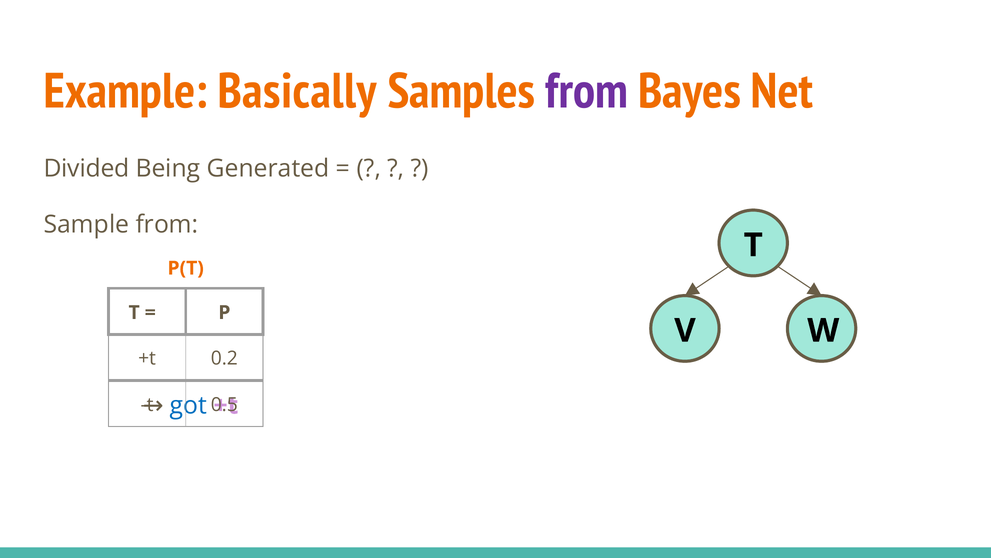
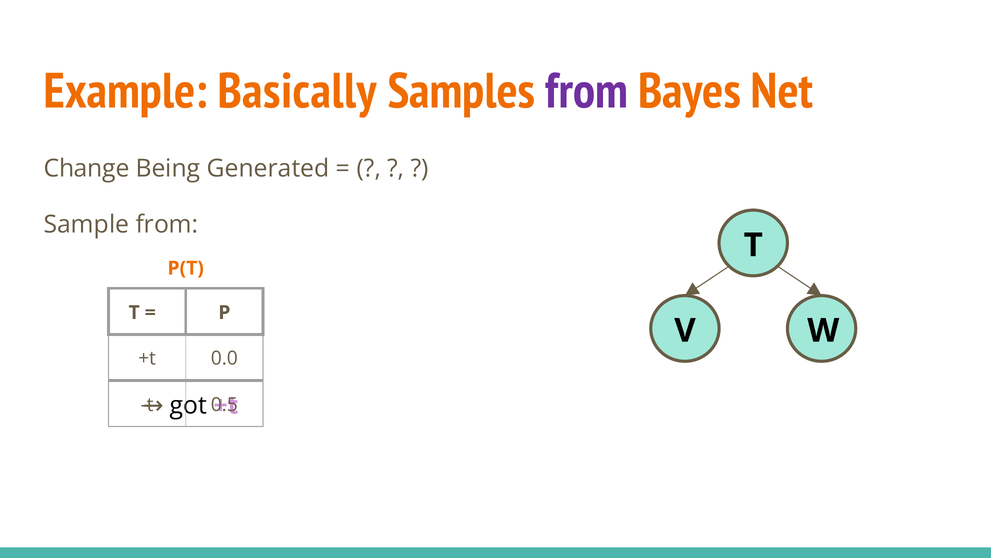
Divided: Divided -> Change (87, 168)
0.2: 0.2 -> 0.0 (224, 358)
got colour: blue -> black (188, 405)
